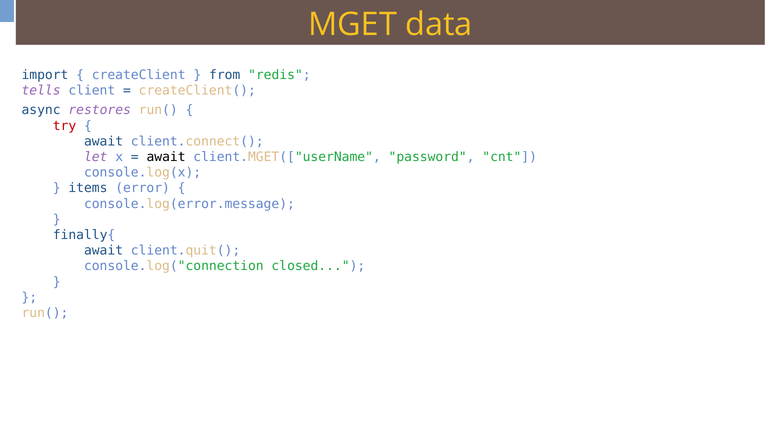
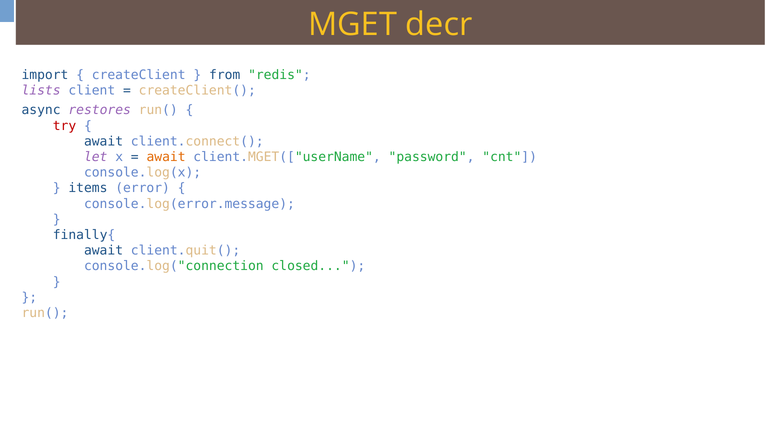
data: data -> decr (439, 25)
tells: tells -> lists (41, 91)
await colour: black -> orange (166, 157)
